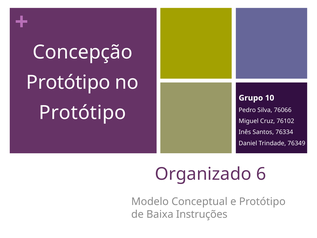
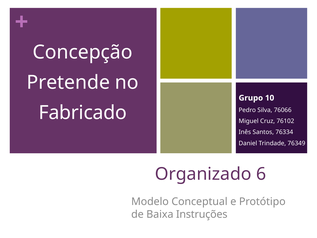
Protótipo: Protótipo -> Pretende (68, 82)
Protótipo: Protótipo -> Fabricado (83, 113)
